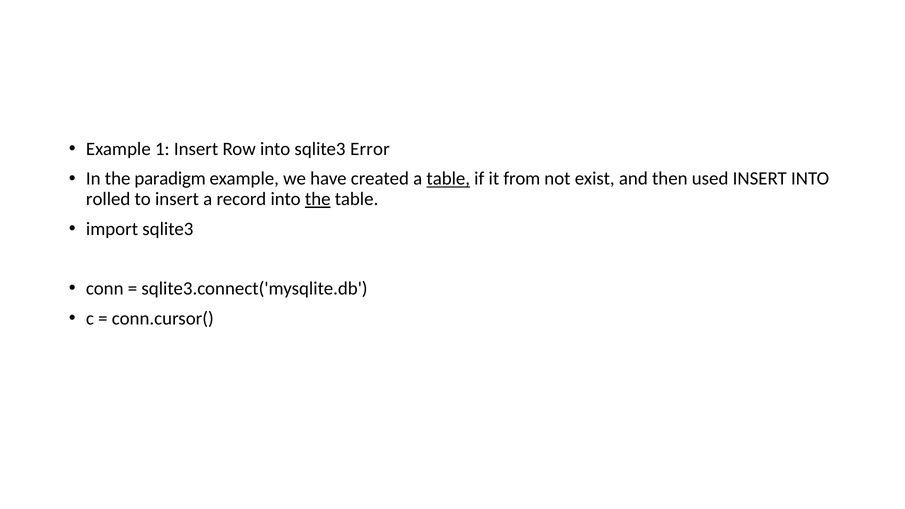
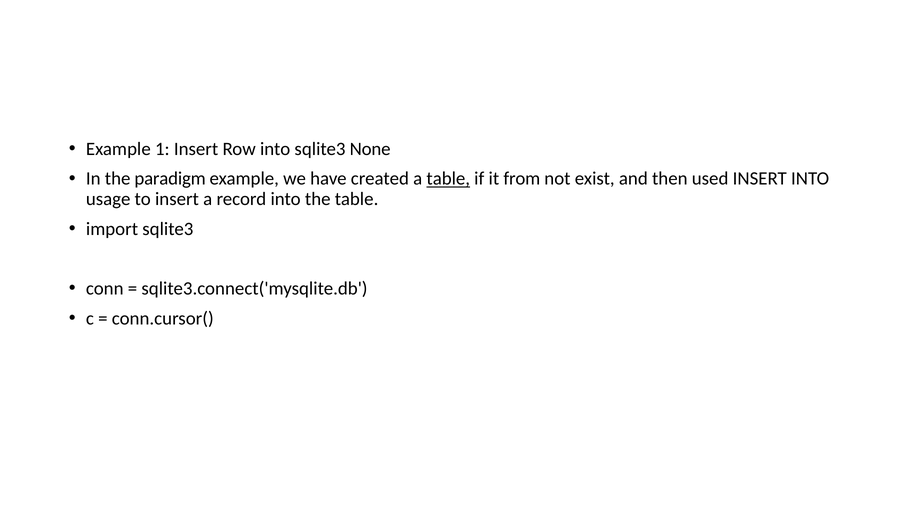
Error: Error -> None (370, 149)
rolled: rolled -> usage (108, 199)
the underline: present -> none (318, 199)
